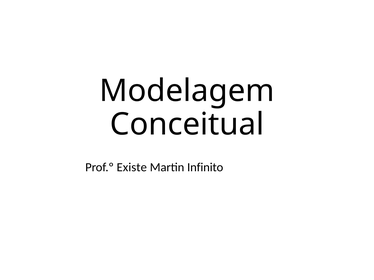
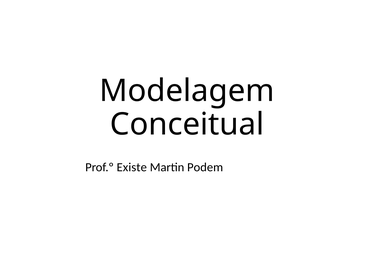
Infinito: Infinito -> Podem (205, 167)
